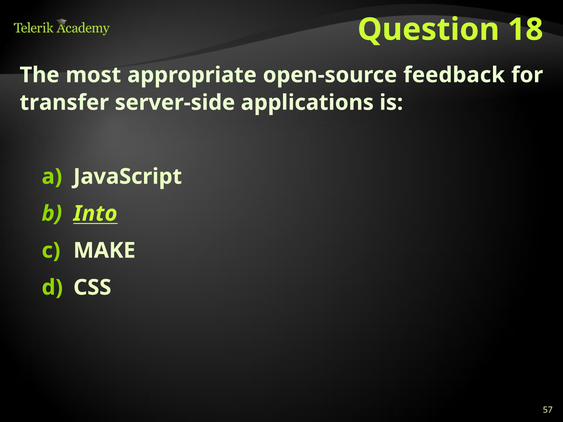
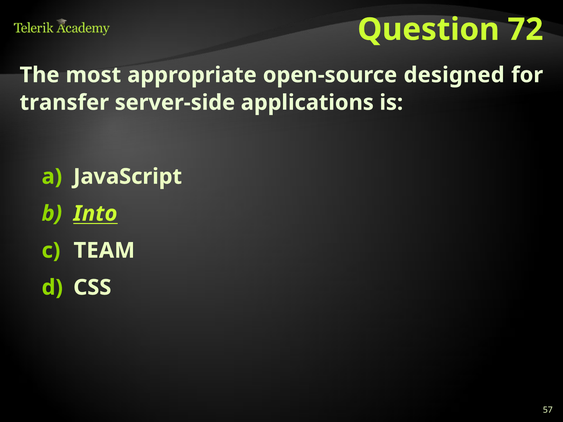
18: 18 -> 72 (525, 30)
feedback: feedback -> designed (454, 75)
MAKE: MAKE -> TEAM (104, 251)
